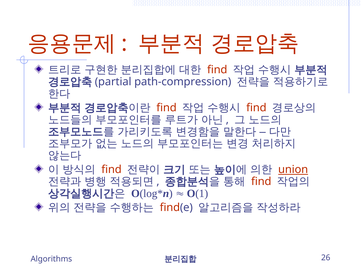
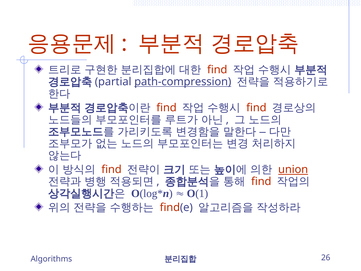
path-compression underline: none -> present (183, 82)
